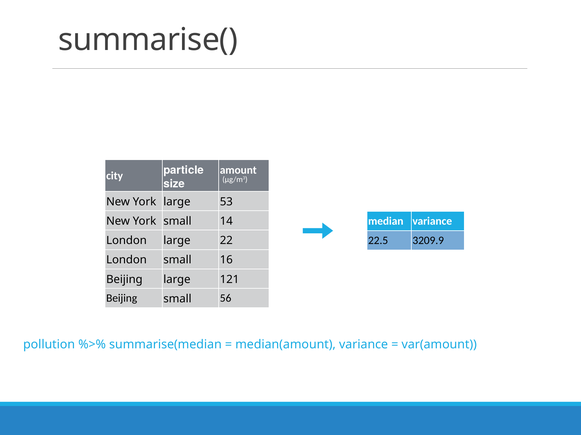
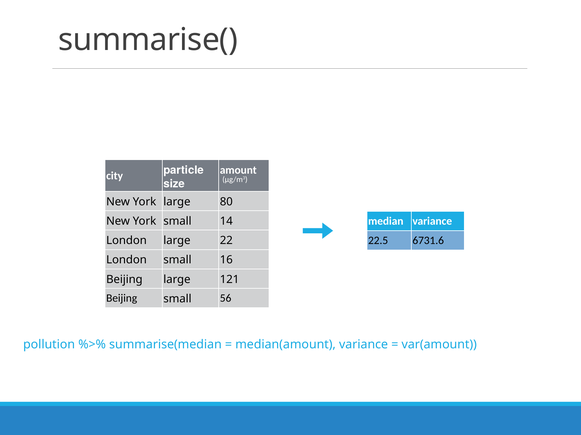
53: 53 -> 80 (226, 202)
3209.9: 3209.9 -> 6731.6 (428, 241)
